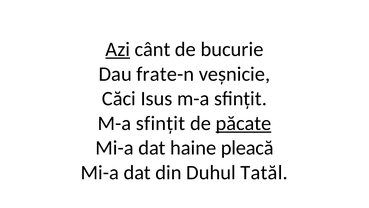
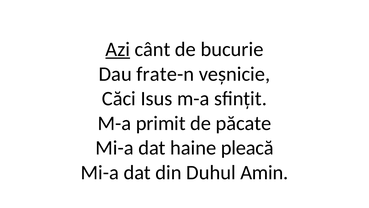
sfințit: sfințit -> primit (161, 123)
păcate underline: present -> none (244, 123)
Tatăl: Tatăl -> Amin (264, 172)
